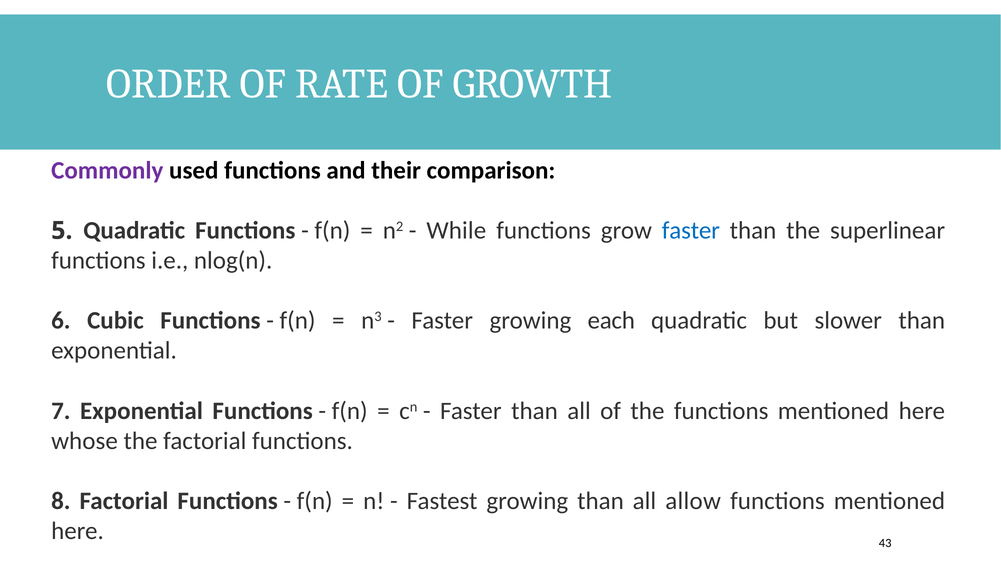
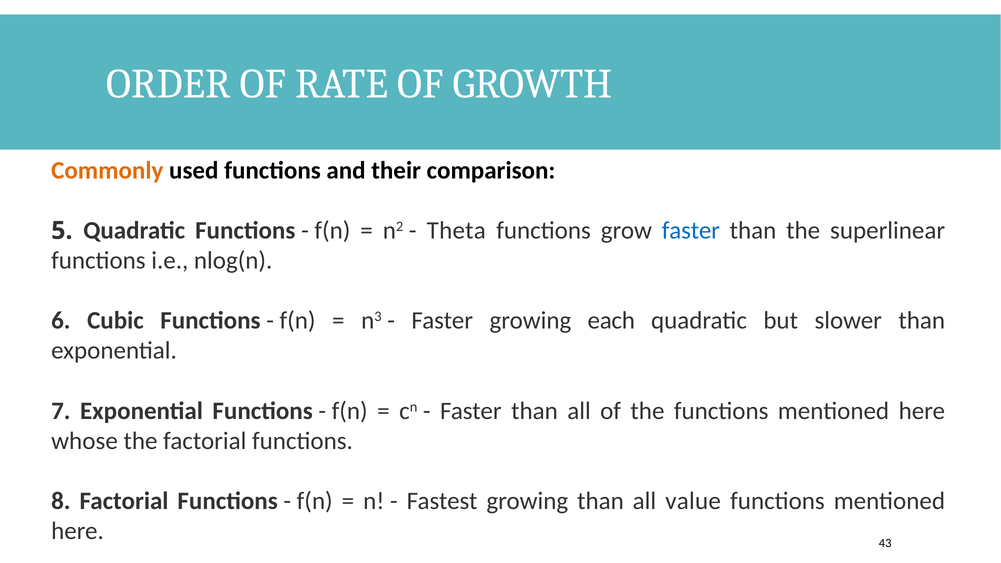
Commonly colour: purple -> orange (107, 171)
While: While -> Theta (456, 231)
allow: allow -> value (693, 501)
